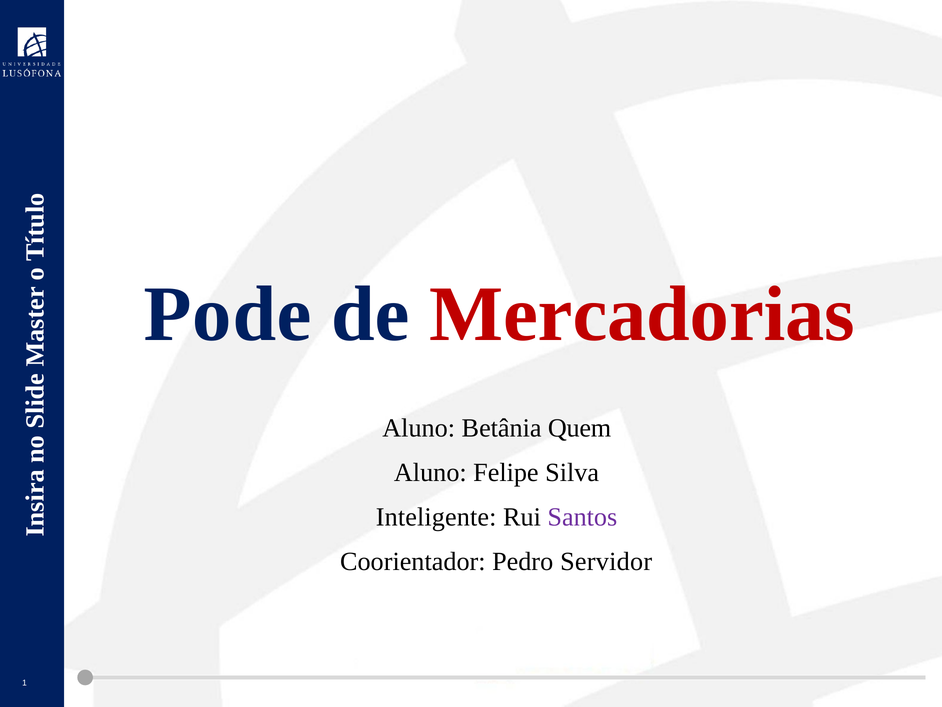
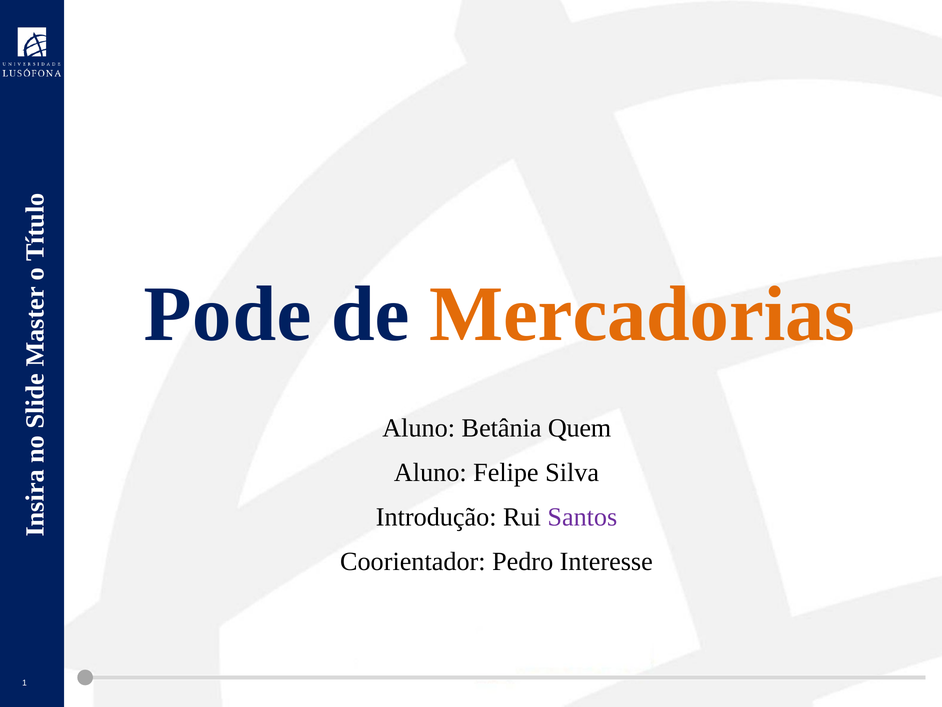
Mercadorias colour: red -> orange (642, 314)
Inteligente: Inteligente -> Introdução (436, 517)
Servidor: Servidor -> Interesse (606, 561)
